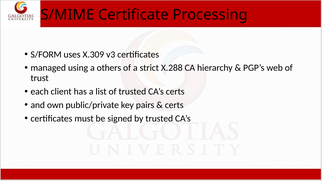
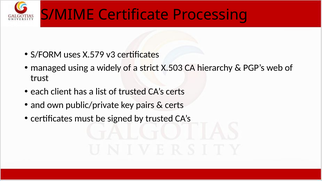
X.309: X.309 -> X.579 (93, 54)
others: others -> widely (109, 68)
X.288: X.288 -> X.503 (172, 68)
